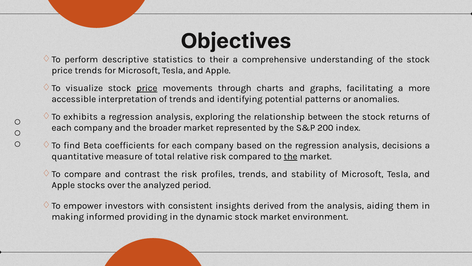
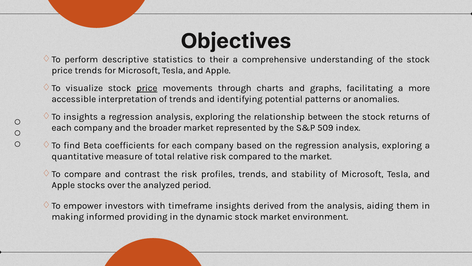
exhibits: exhibits -> insights (81, 116)
200: 200 -> 509 (325, 127)
the regression analysis decisions: decisions -> exploring (402, 145)
the underline: present -> none (291, 156)
consistent: consistent -> timeframe (190, 206)
